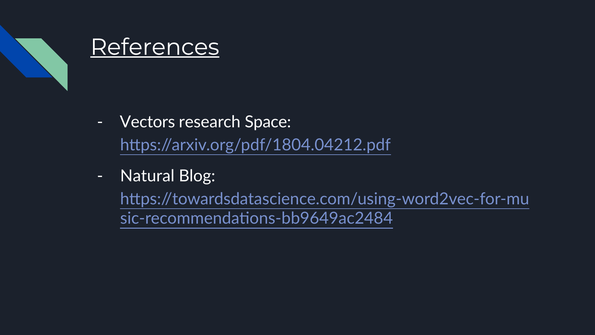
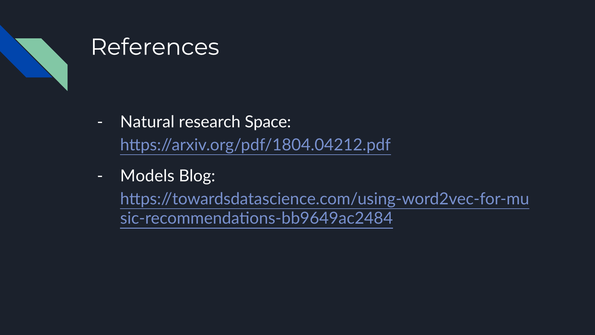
References underline: present -> none (155, 47)
Vectors: Vectors -> Natural (147, 122)
Natural: Natural -> Models (147, 176)
